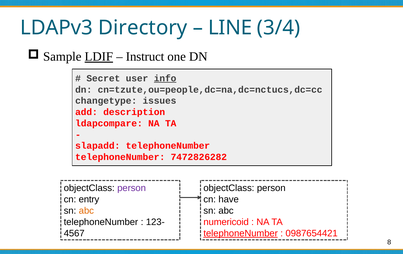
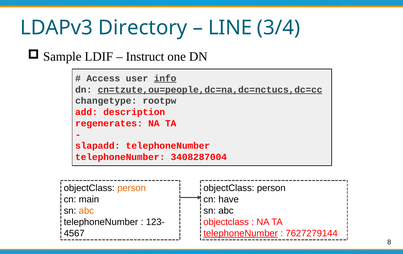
LDIF underline: present -> none (99, 57)
Secret: Secret -> Access (103, 78)
cn=tzute,ou=people,dc=na,dc=nctucs,dc=cc underline: none -> present (210, 90)
issues: issues -> rootpw (159, 101)
ldapcompare: ldapcompare -> regenerates (109, 123)
7472826282: 7472826282 -> 3408287004 (199, 157)
person colour: purple -> orange (132, 188)
entry: entry -> main (89, 199)
numericoid: numericoid -> objectclass (226, 222)
0987654421: 0987654421 -> 7627279144 (312, 233)
